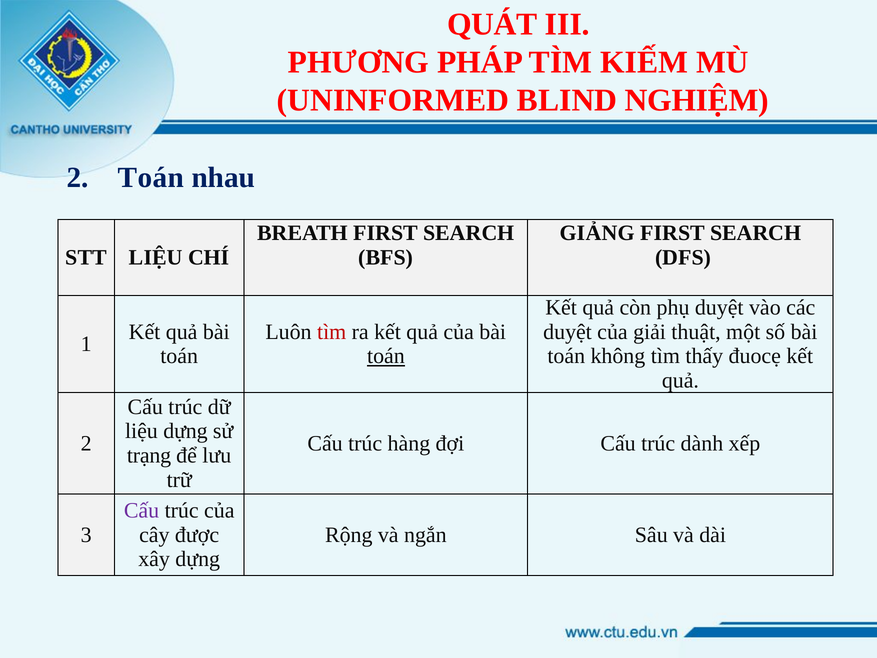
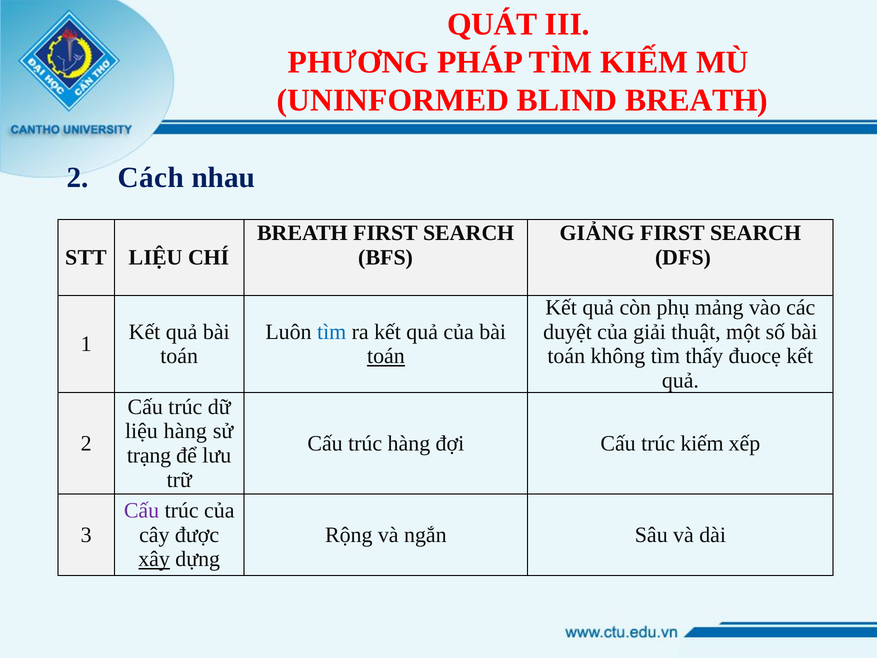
BLIND NGHIỆM: NGHIỆM -> BREATH (697, 100)
2 Toán: Toán -> Cách (151, 177)
phụ duyệt: duyệt -> mảng (719, 308)
tìm colour: red -> blue (332, 332)
liệu dựng: dựng -> hàng (185, 431)
trúc dành: dành -> kiếm (702, 443)
xây underline: none -> present (154, 559)
